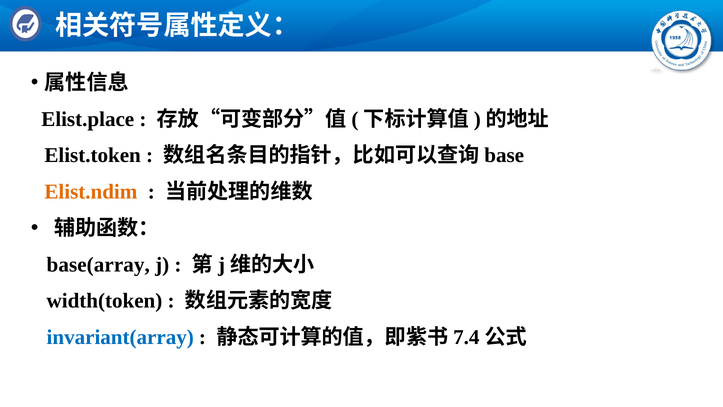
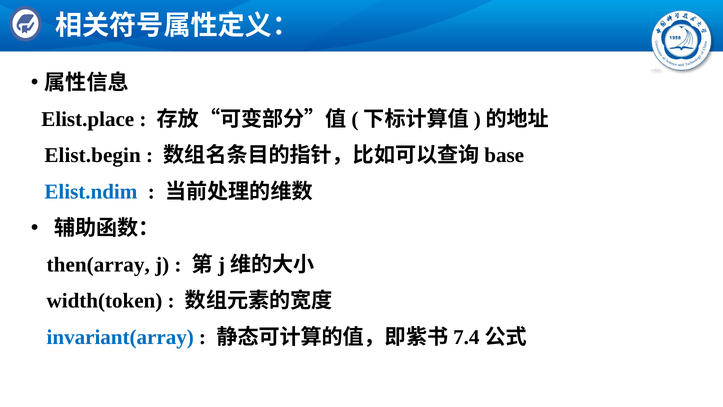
Elist.token: Elist.token -> Elist.begin (93, 155)
Elist.ndim colour: orange -> blue (91, 192)
base(array: base(array -> then(array (98, 264)
